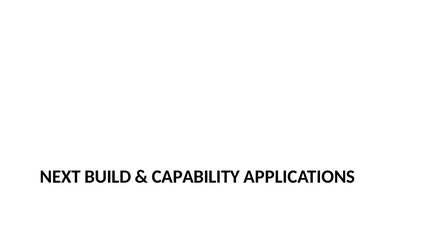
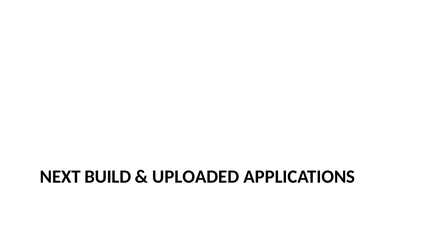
CAPABILITY: CAPABILITY -> UPLOADED (196, 177)
